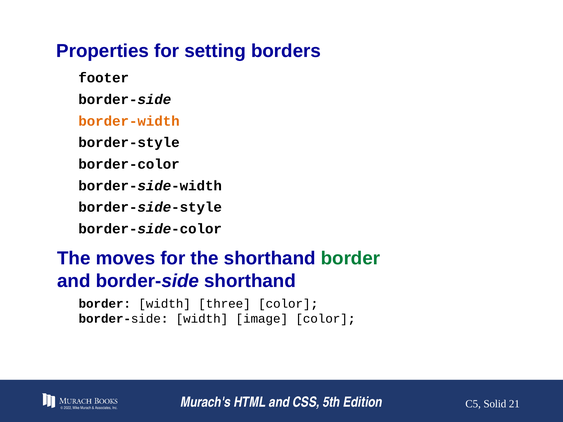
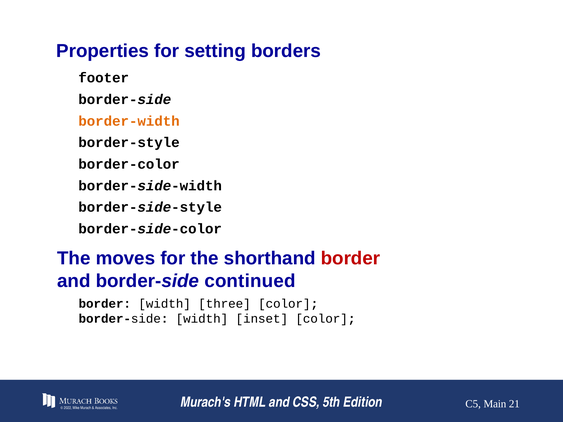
border colour: green -> red (350, 258)
border-side shorthand: shorthand -> continued (250, 281)
image: image -> inset (262, 319)
Solid: Solid -> Main (495, 404)
